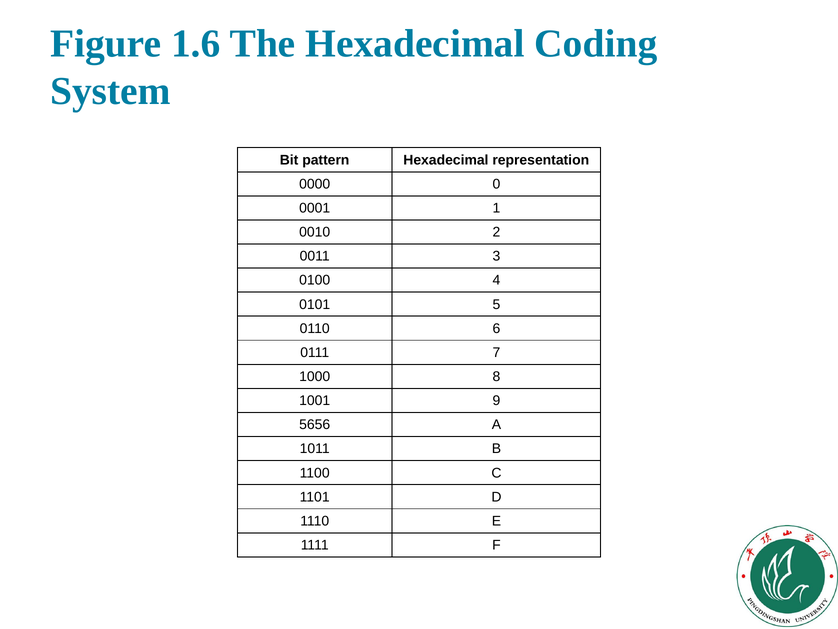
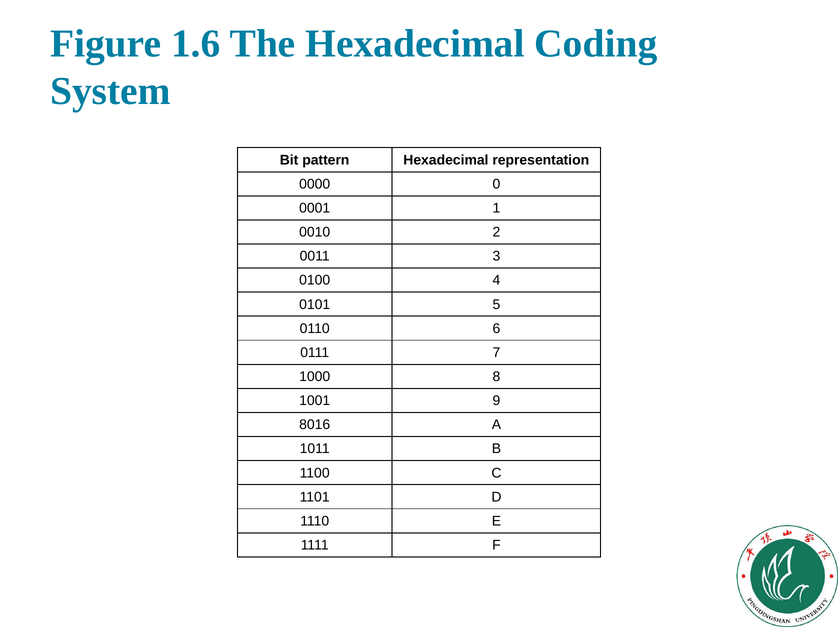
5656: 5656 -> 8016 (315, 424)
